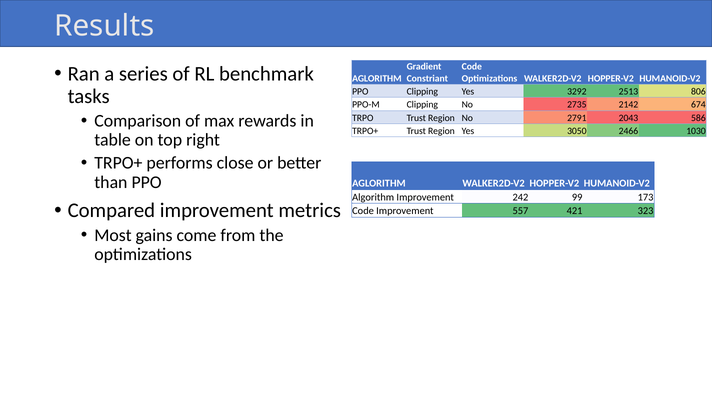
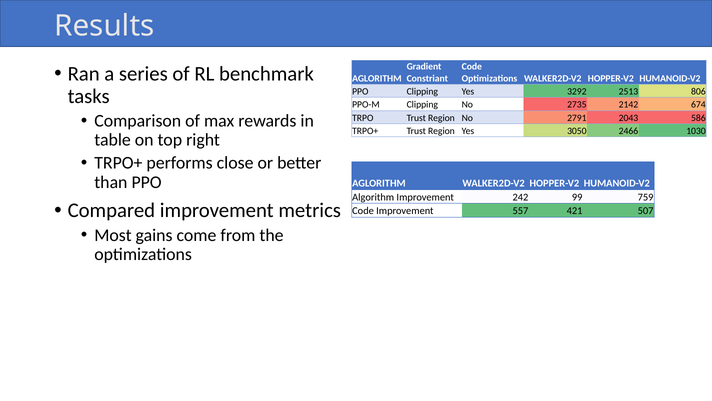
173: 173 -> 759 (646, 197)
323: 323 -> 507 (646, 211)
